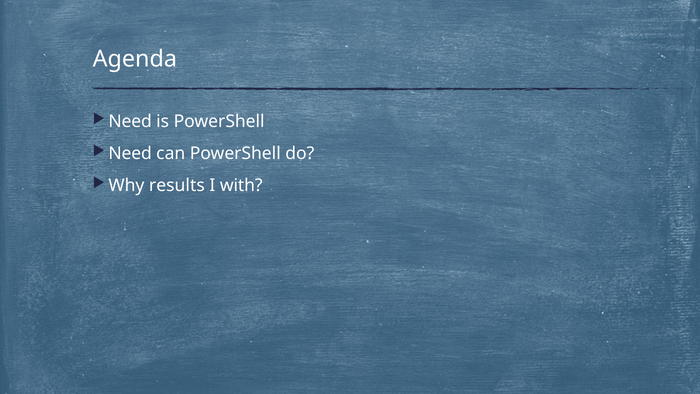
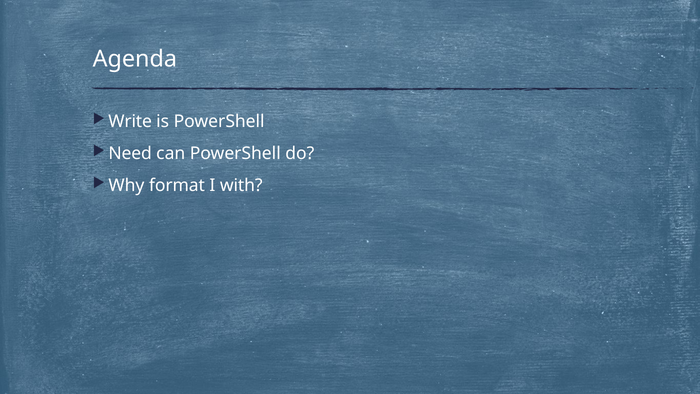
Need: Need -> Write (130, 121)
results: results -> format (177, 185)
